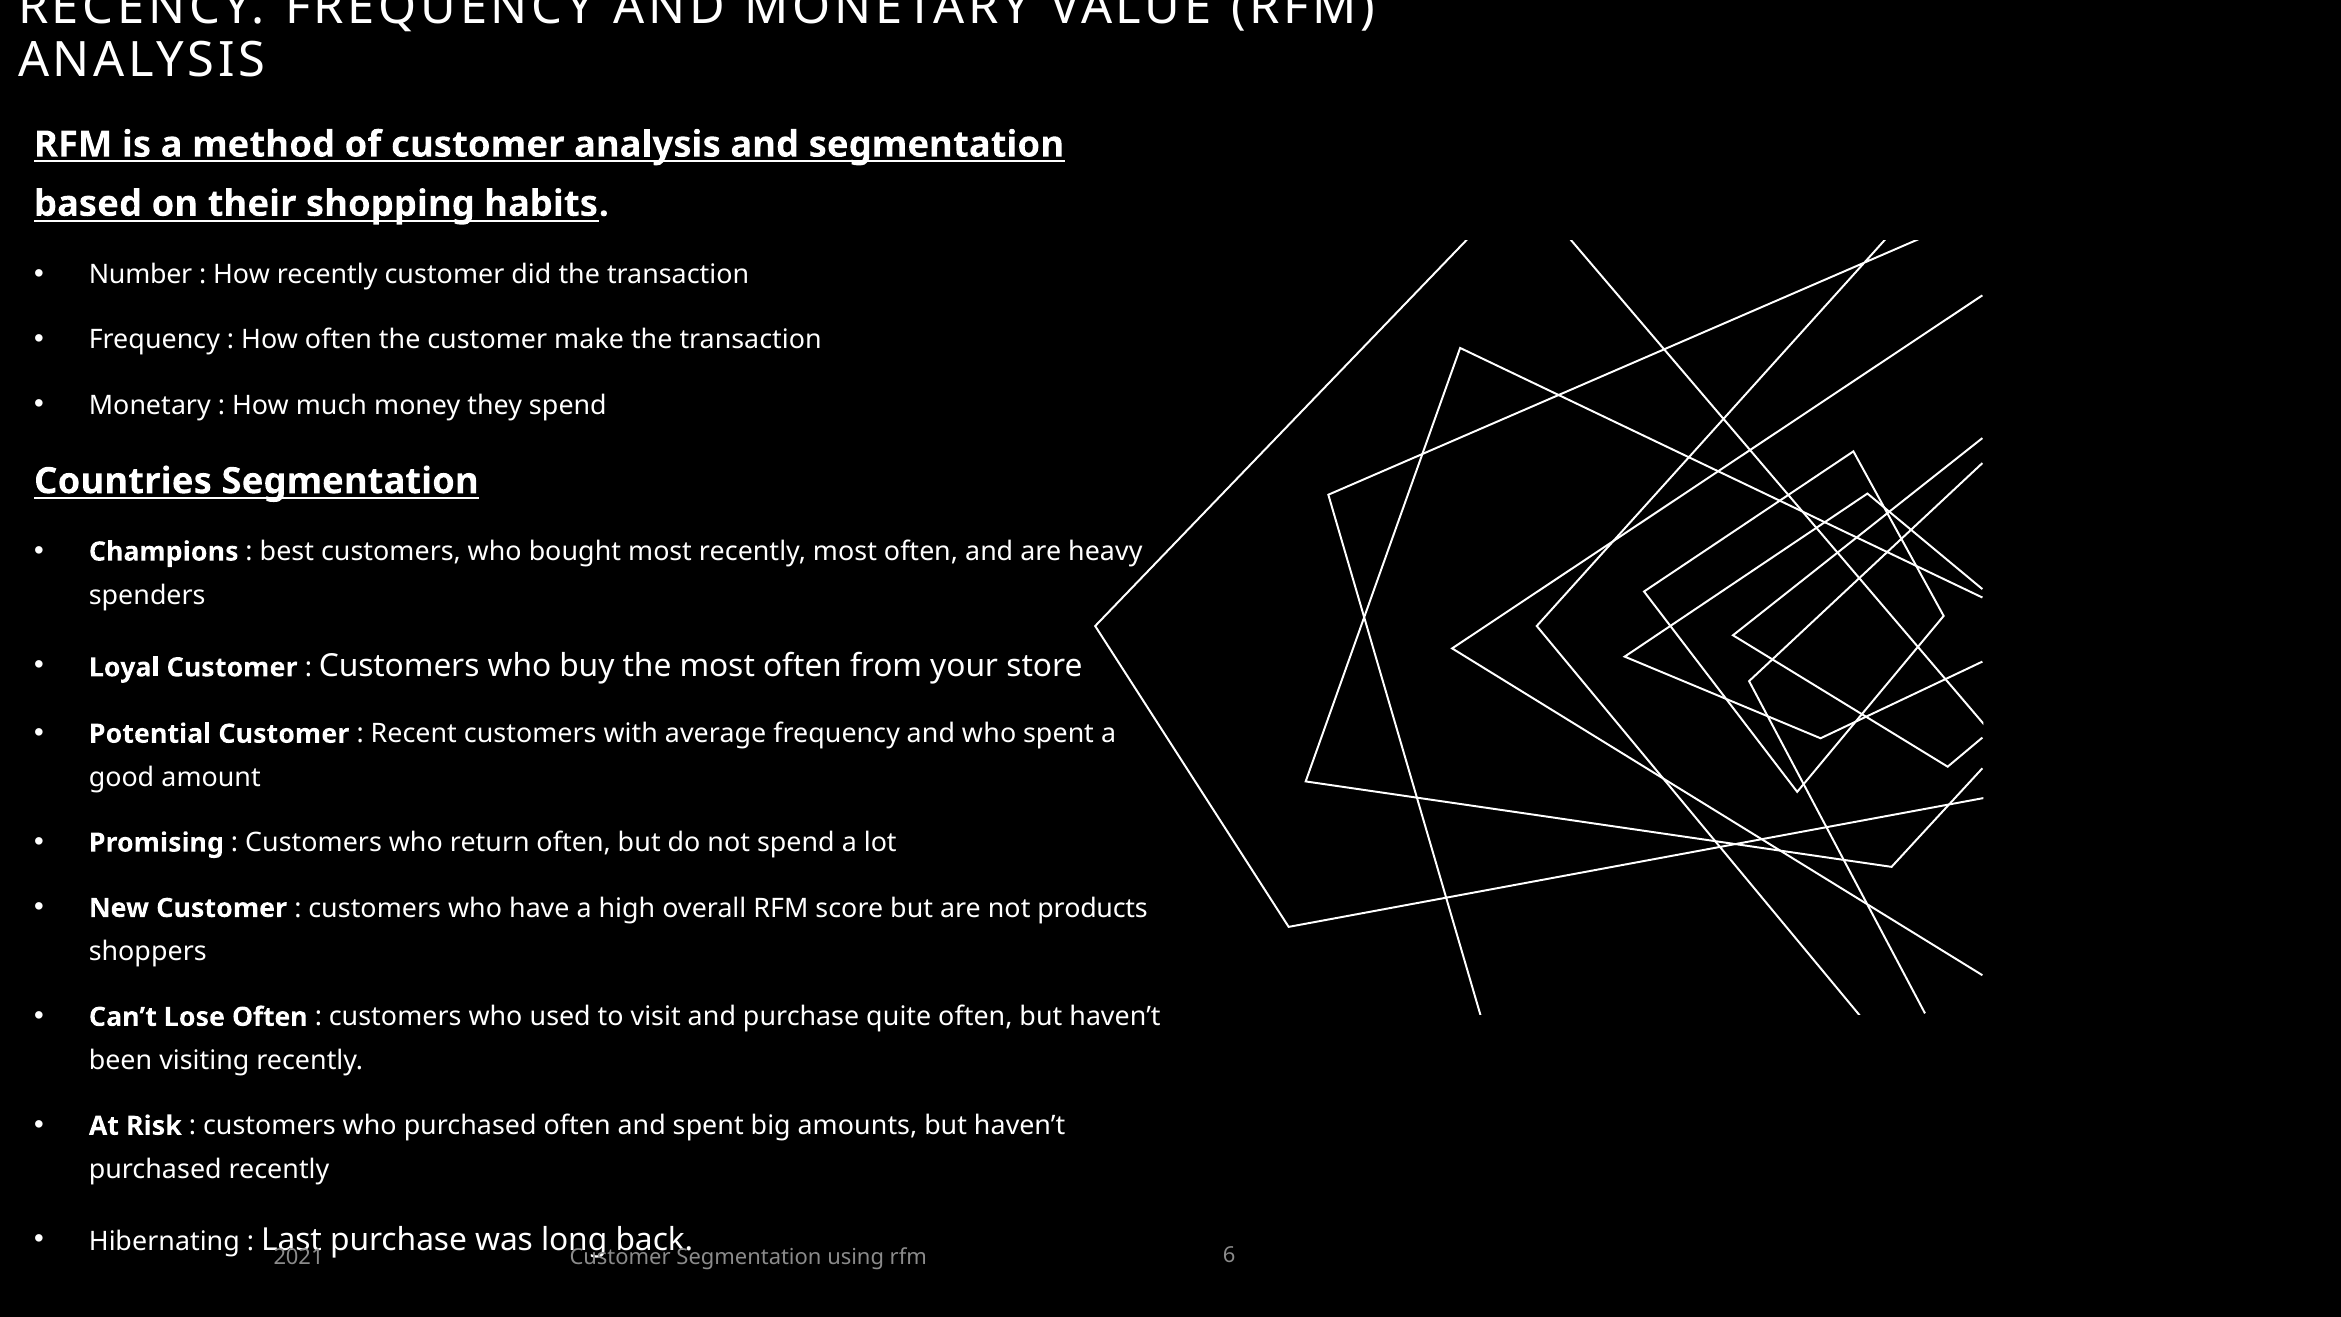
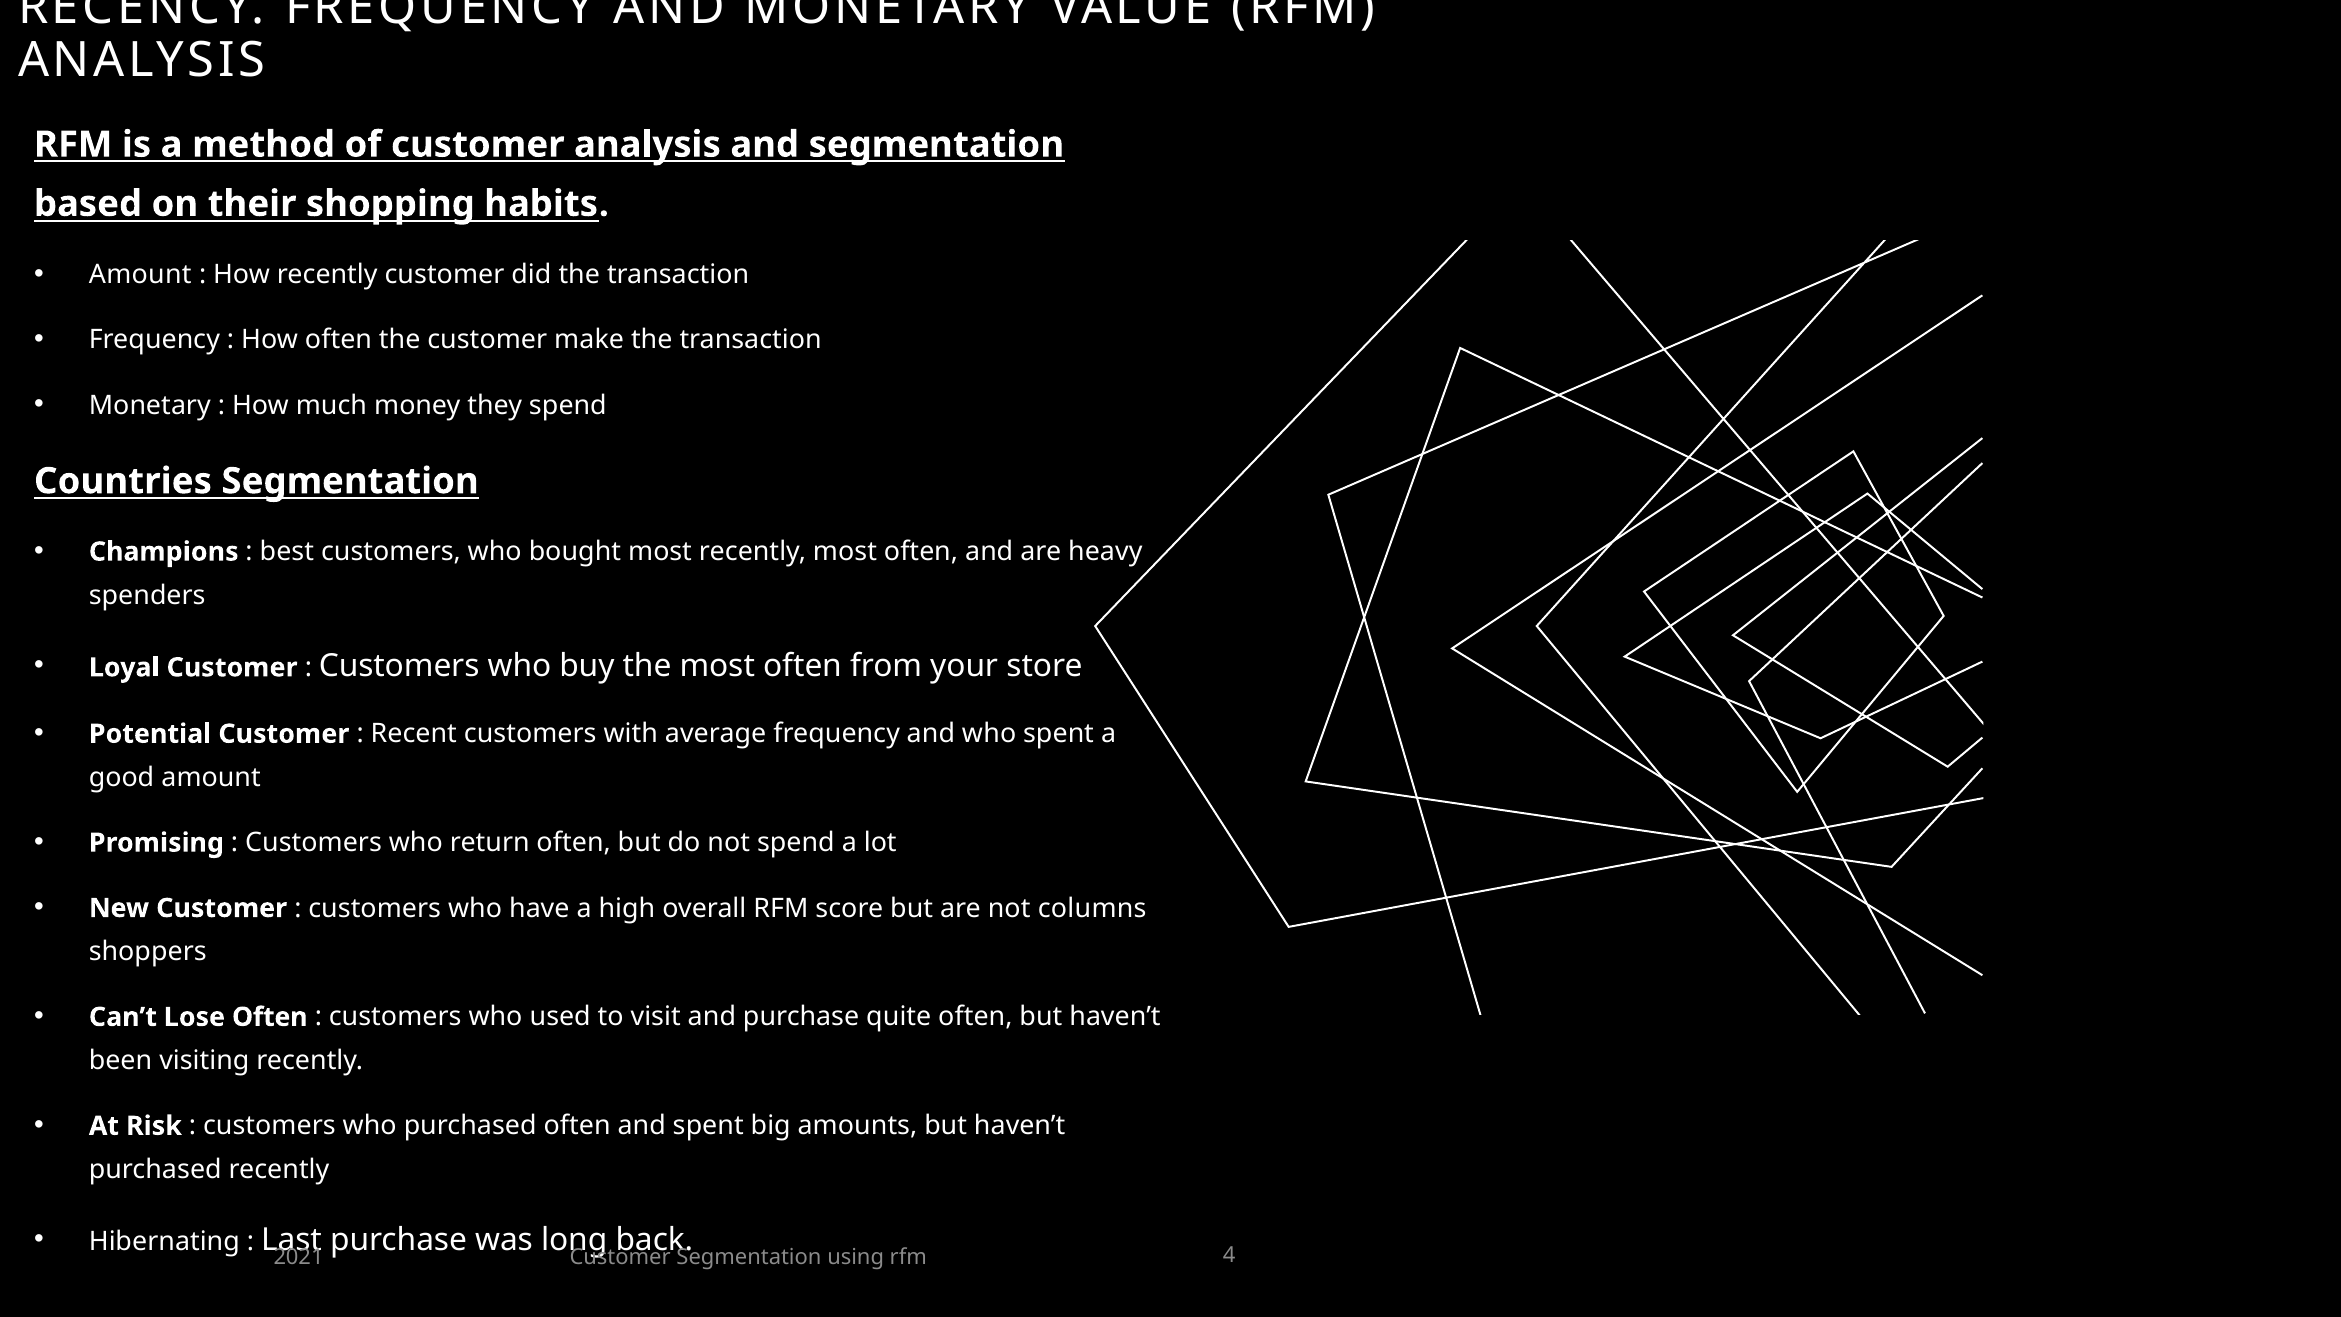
Number: Number -> Amount (140, 274)
products: products -> columns (1092, 908)
6: 6 -> 4 (1229, 1255)
